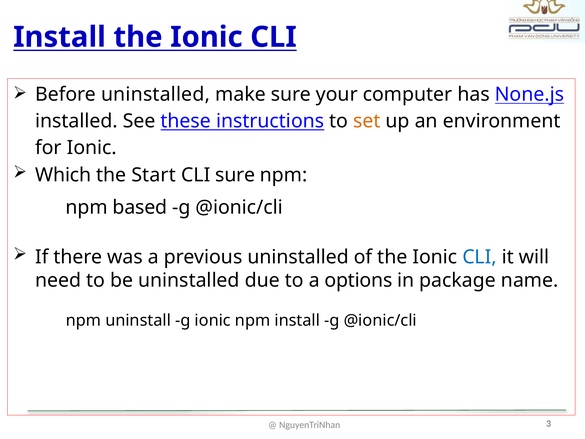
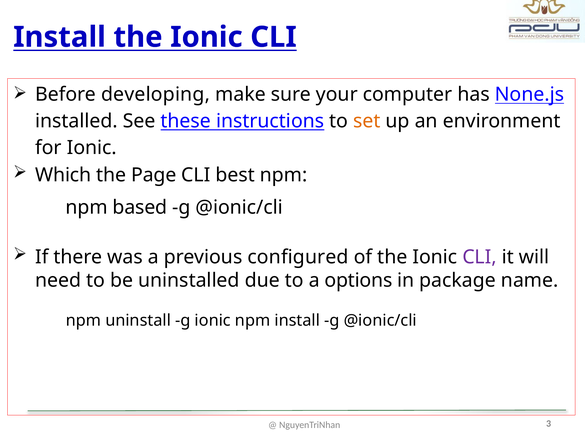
Before uninstalled: uninstalled -> developing (155, 94)
Start: Start -> Page (154, 175)
CLI sure: sure -> best (235, 175)
previous uninstalled: uninstalled -> configured (298, 257)
CLI colour: blue -> purple (480, 257)
